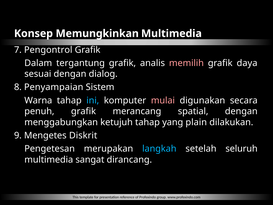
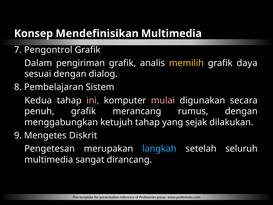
Memungkinkan: Memungkinkan -> Mendefinisikan (97, 33)
tergantung: tergantung -> pengiriman (81, 63)
memilih colour: pink -> yellow (186, 63)
Penyampaian: Penyampaian -> Pembelajaran (54, 87)
Warna: Warna -> Kedua (38, 100)
ini colour: light blue -> pink (93, 100)
spatial: spatial -> rumus (193, 111)
plain: plain -> sejak (196, 122)
